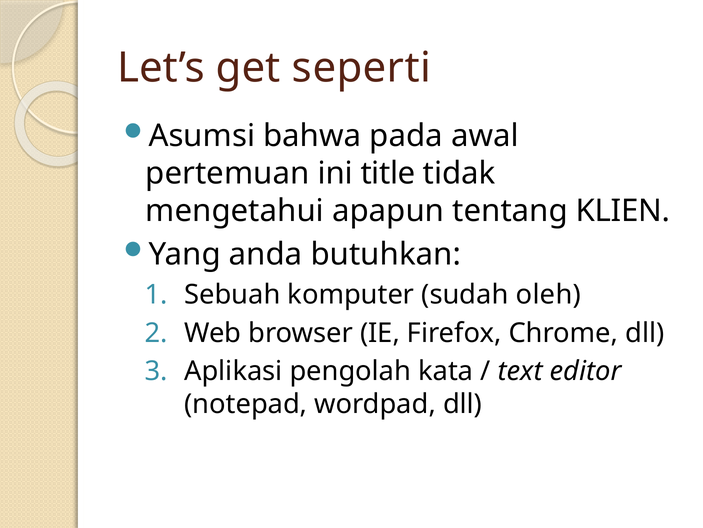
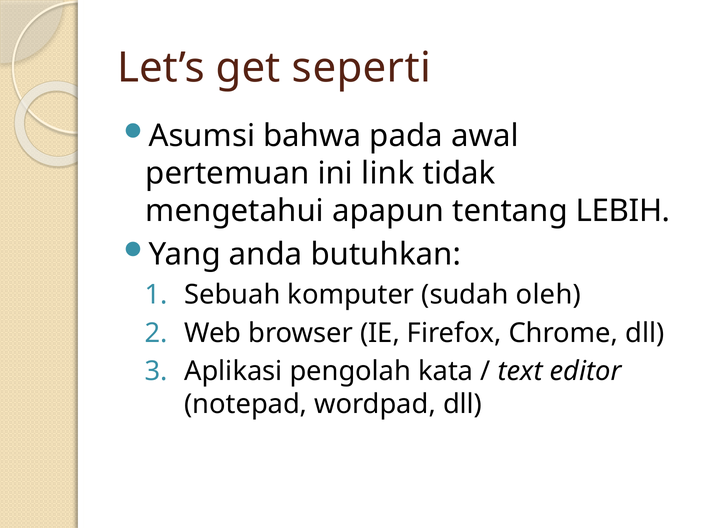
title: title -> link (388, 173)
KLIEN: KLIEN -> LEBIH (623, 211)
